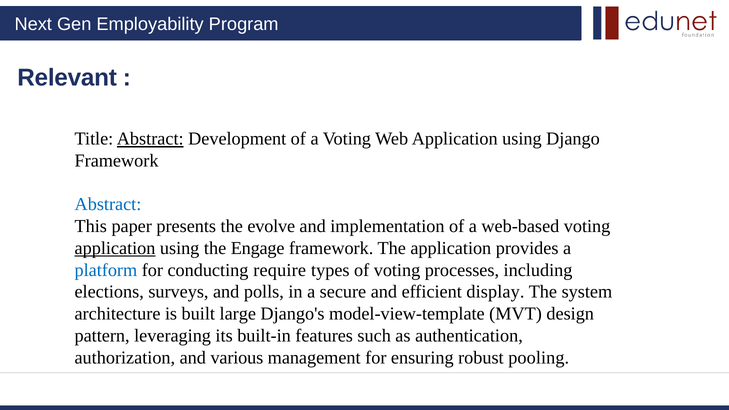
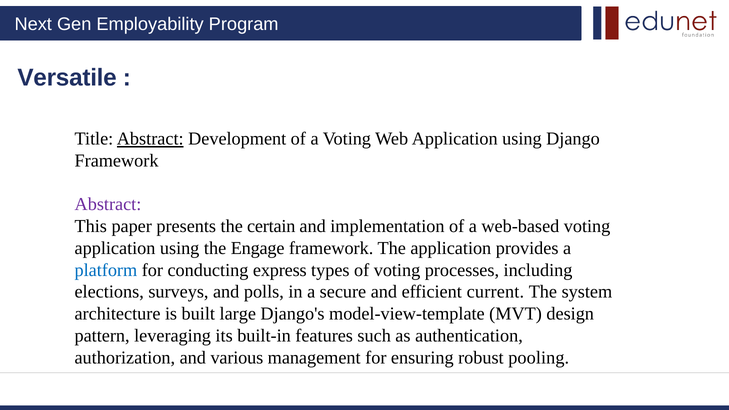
Relevant: Relevant -> Versatile (67, 78)
Abstract colour: blue -> purple (108, 205)
evolve: evolve -> certain (271, 226)
application underline: present -> none (115, 248)
require: require -> express (280, 270)
display: display -> current (495, 292)
